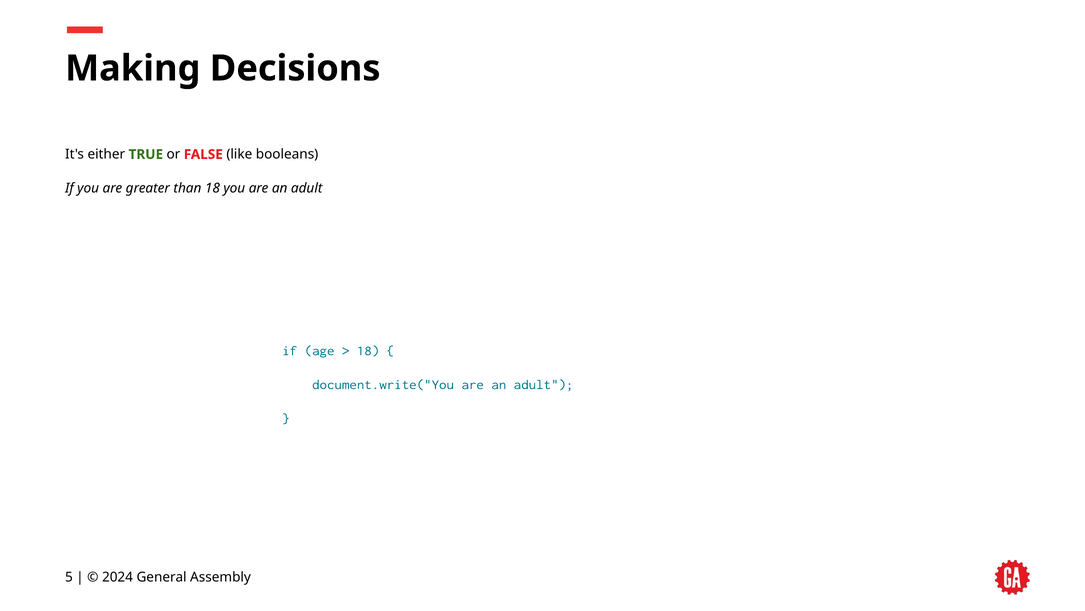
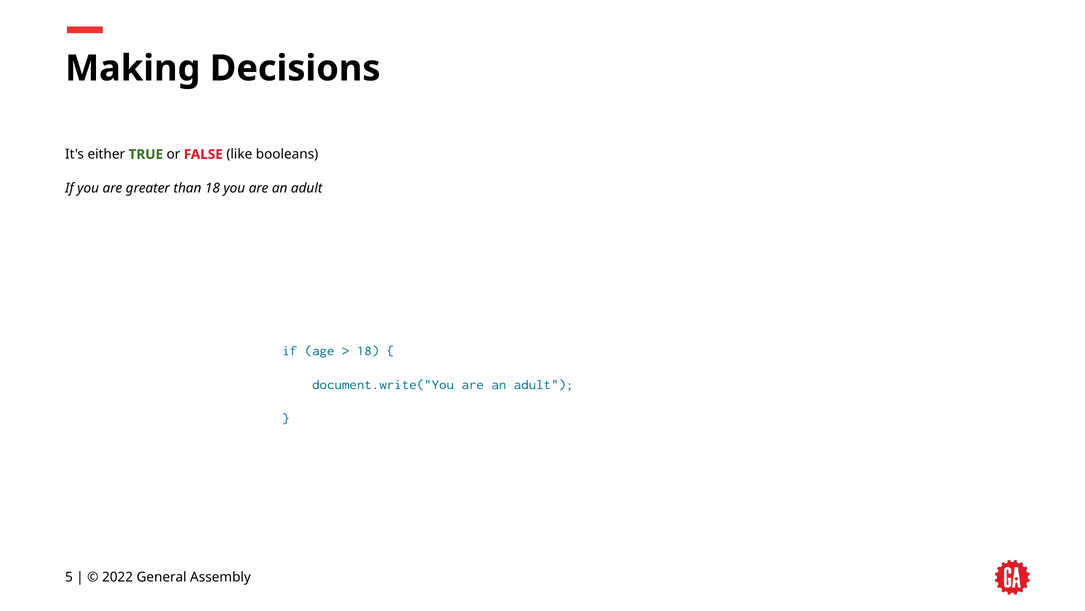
2024: 2024 -> 2022 (118, 576)
